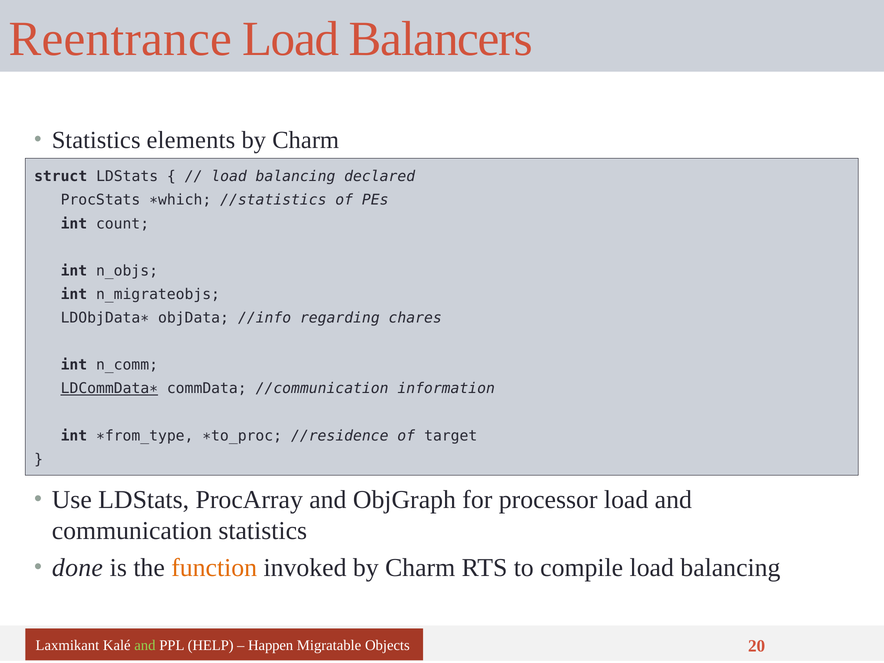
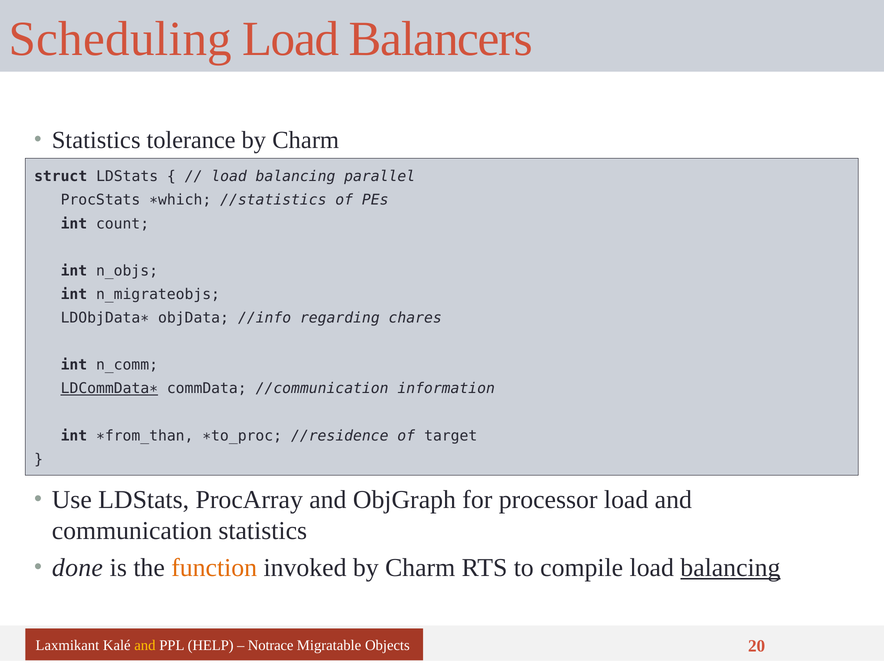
Reentrance: Reentrance -> Scheduling (120, 39)
elements: elements -> tolerance (191, 140)
declared: declared -> parallel (380, 177)
∗from_type: ∗from_type -> ∗from_than (145, 436)
balancing underline: none -> present (730, 568)
and colour: light green -> yellow (145, 645)
Happen: Happen -> Notrace (271, 645)
